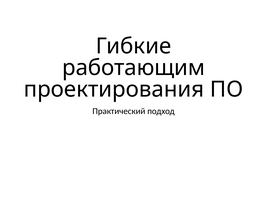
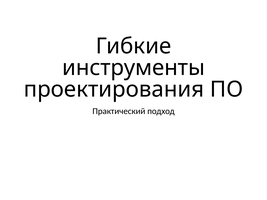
работающим: работающим -> инструменты (134, 68)
